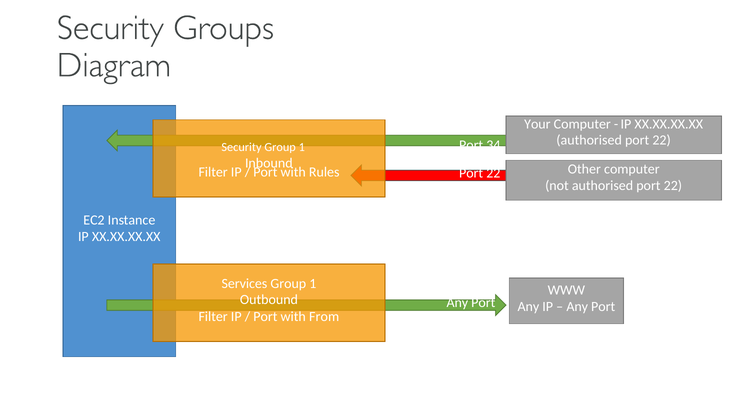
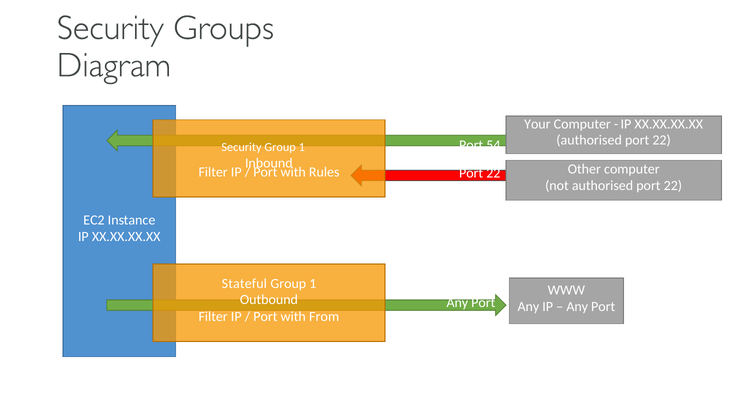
34: 34 -> 54 (493, 145)
Services: Services -> Stateful (244, 283)
